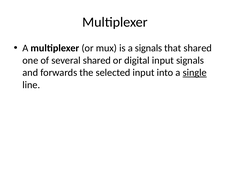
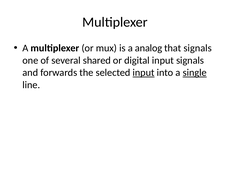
a signals: signals -> analog (149, 48)
that shared: shared -> signals (198, 48)
input underline: none -> present (144, 73)
